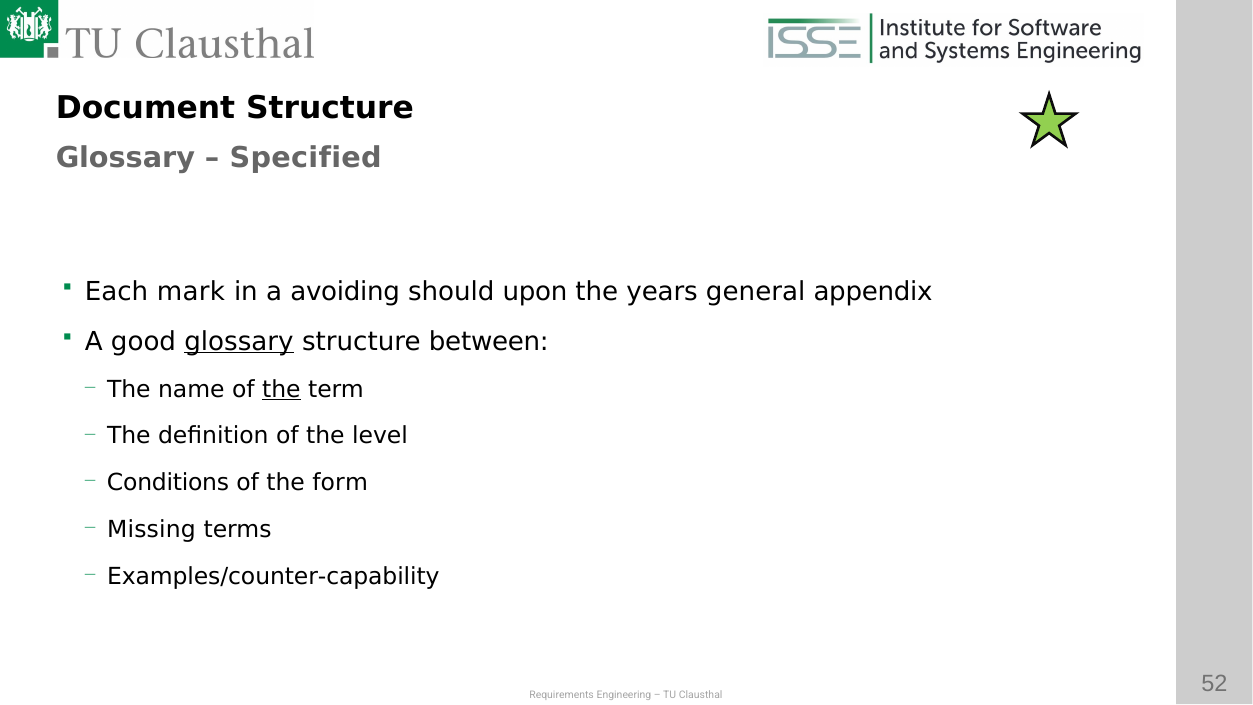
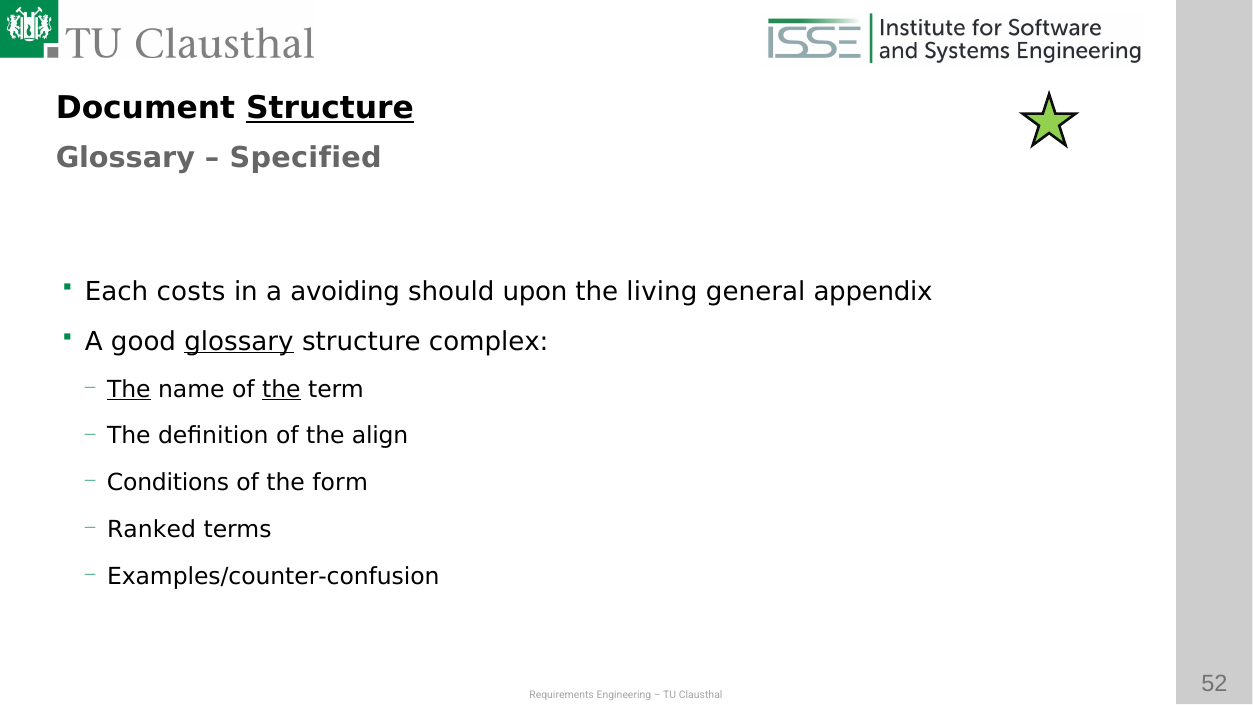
Structure underline: none -> present (330, 109)
mark: mark -> costs (191, 291)
years: years -> living (662, 291)
between: between -> complex (489, 341)
The underline: none -> present (129, 389)
level: level -> align (380, 436)
Missing: Missing -> Ranked (152, 529)
Examples/counter-capability: Examples/counter-capability -> Examples/counter-confusion (273, 576)
